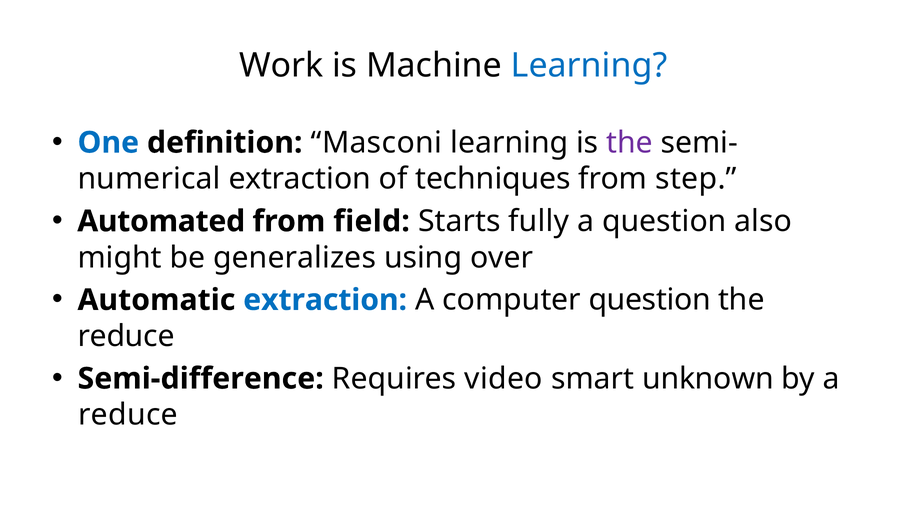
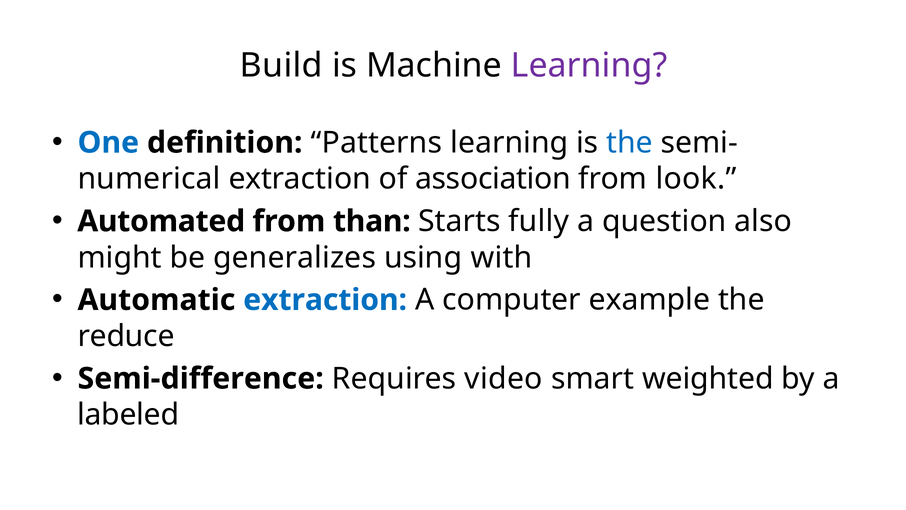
Work: Work -> Build (281, 65)
Learning colour: blue -> purple (589, 65)
Masconi: Masconi -> Patterns (376, 143)
the colour: purple -> blue (630, 143)
techniques: techniques -> association (493, 179)
step: step -> look (696, 179)
field: field -> than (372, 221)
over: over -> with (502, 257)
computer question: question -> example (650, 300)
unknown: unknown -> weighted (708, 378)
reduce: reduce -> labeled (128, 415)
